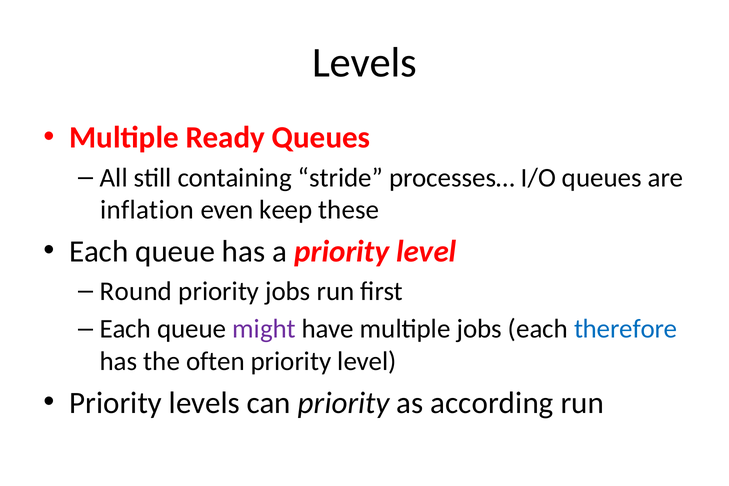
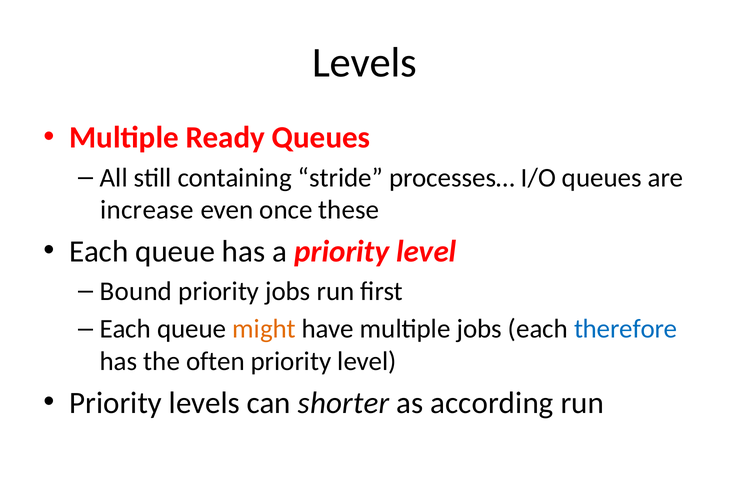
inflation: inflation -> increase (147, 210)
keep: keep -> once (286, 210)
Round: Round -> Bound (136, 291)
might colour: purple -> orange (264, 329)
can priority: priority -> shorter (344, 403)
